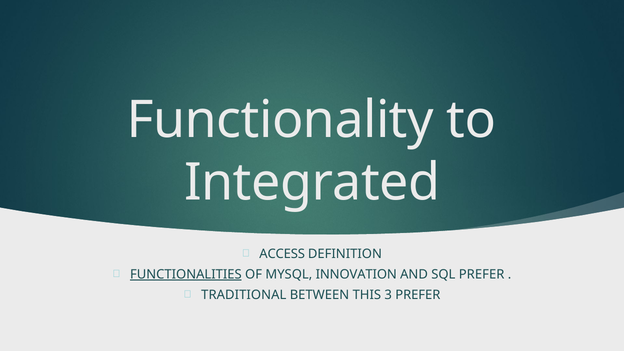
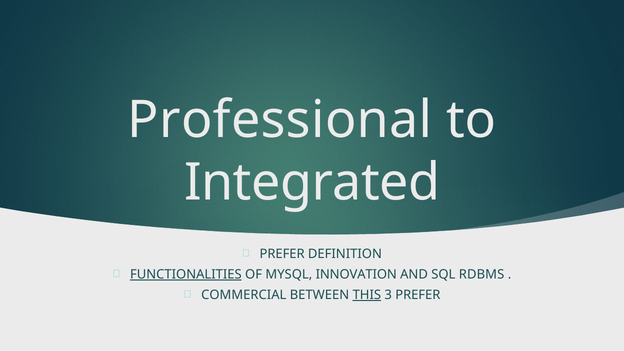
Functionality: Functionality -> Professional (280, 120)
ACCESS: ACCESS -> PREFER (282, 254)
SQL PREFER: PREFER -> RDBMS (482, 274)
TRADITIONAL: TRADITIONAL -> COMMERCIAL (244, 295)
THIS underline: none -> present (367, 295)
